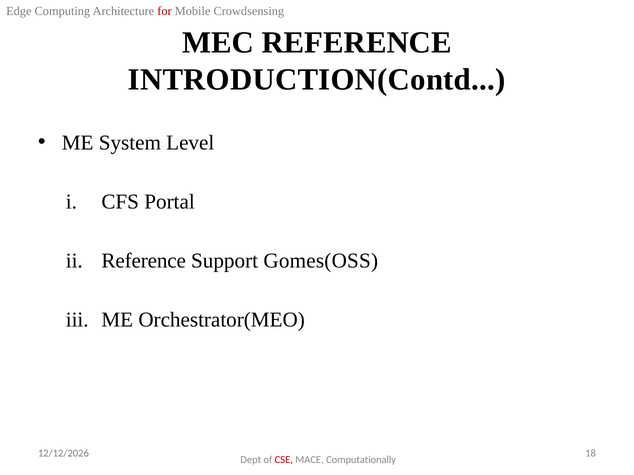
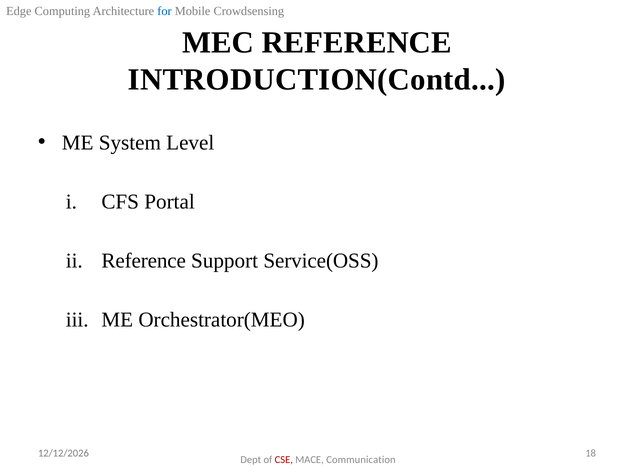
for colour: red -> blue (164, 11)
Gomes(OSS: Gomes(OSS -> Service(OSS (321, 261)
Computationally: Computationally -> Communication (361, 460)
